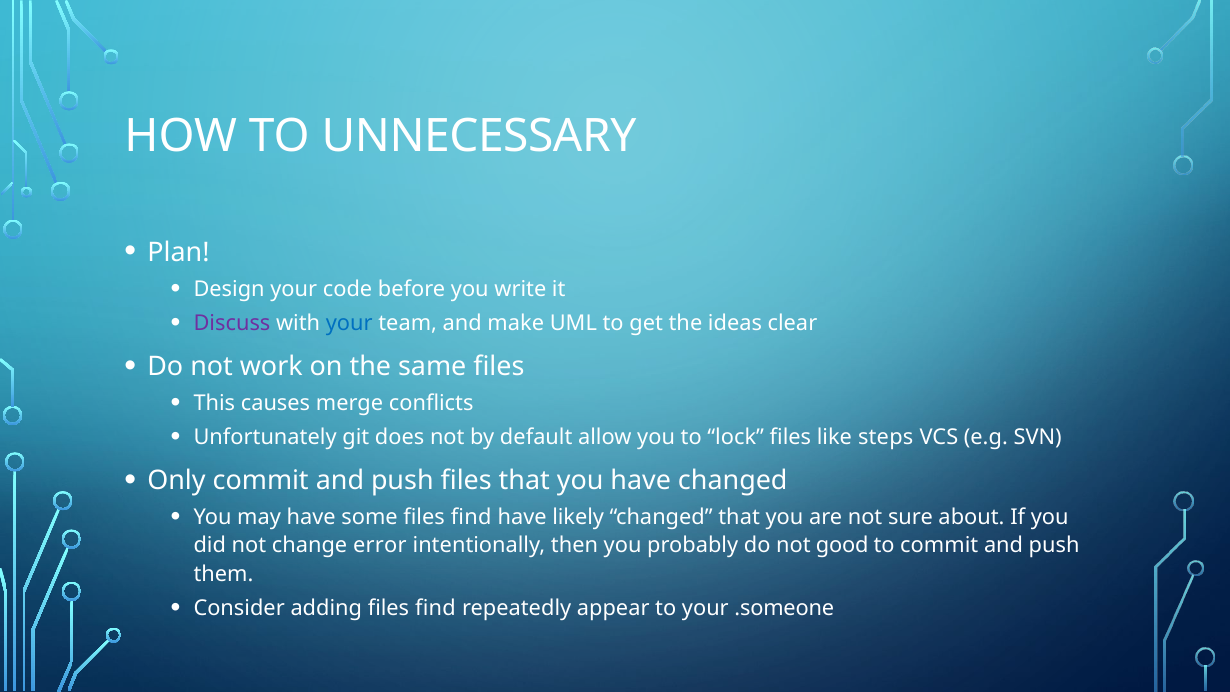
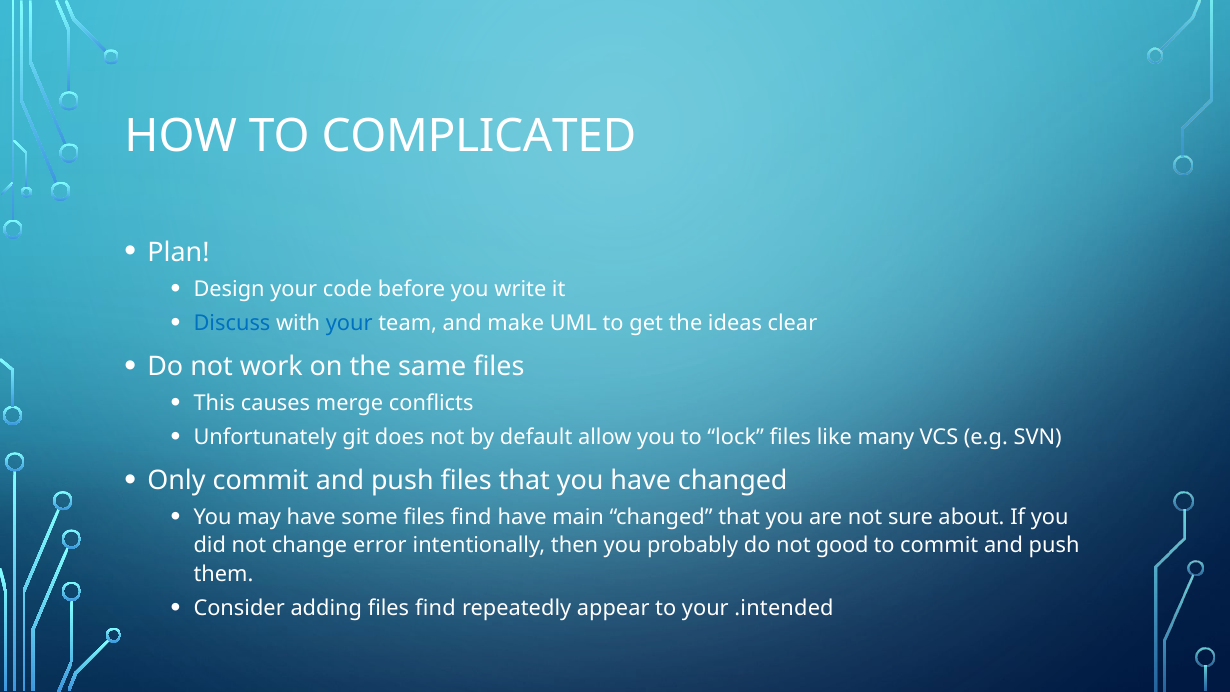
UNNECESSARY: UNNECESSARY -> COMPLICATED (479, 137)
Discuss colour: purple -> blue (232, 323)
steps: steps -> many (886, 437)
likely: likely -> main (578, 517)
.someone: .someone -> .intended (784, 608)
